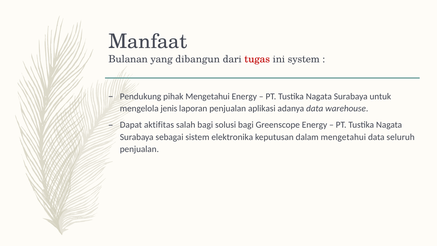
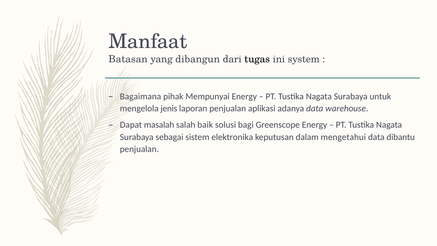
Bulanan: Bulanan -> Batasan (128, 59)
tugas colour: red -> black (257, 59)
Pendukung: Pendukung -> Bagaimana (141, 96)
pihak Mengetahui: Mengetahui -> Mempunyai (208, 96)
aktifitas: aktifitas -> masalah (159, 125)
salah bagi: bagi -> baik (205, 125)
seluruh: seluruh -> dibantu (401, 137)
